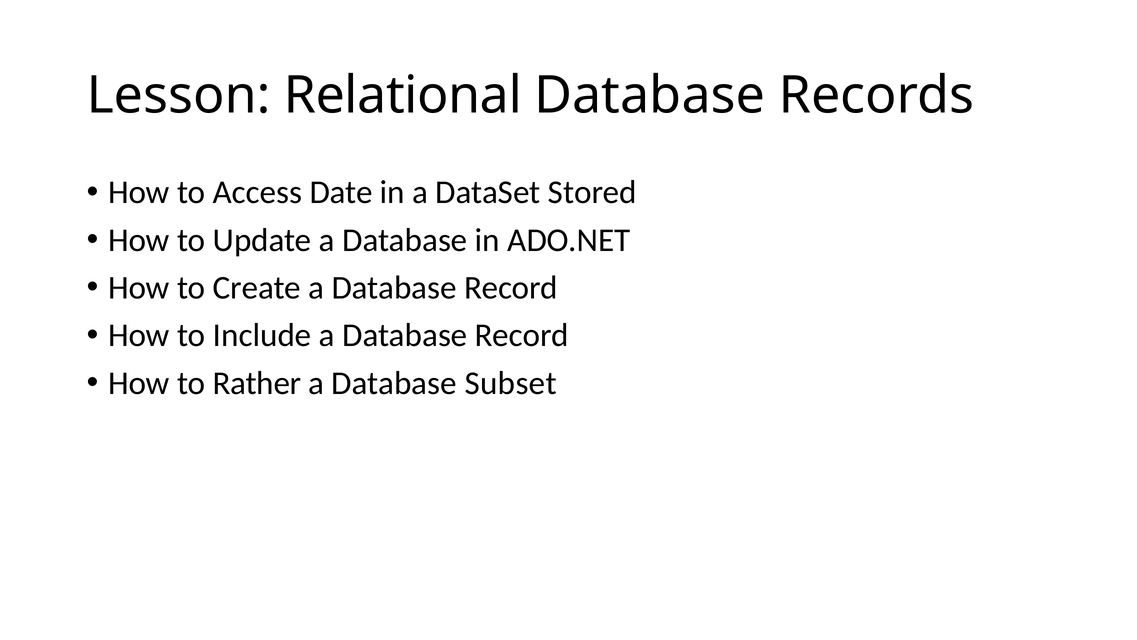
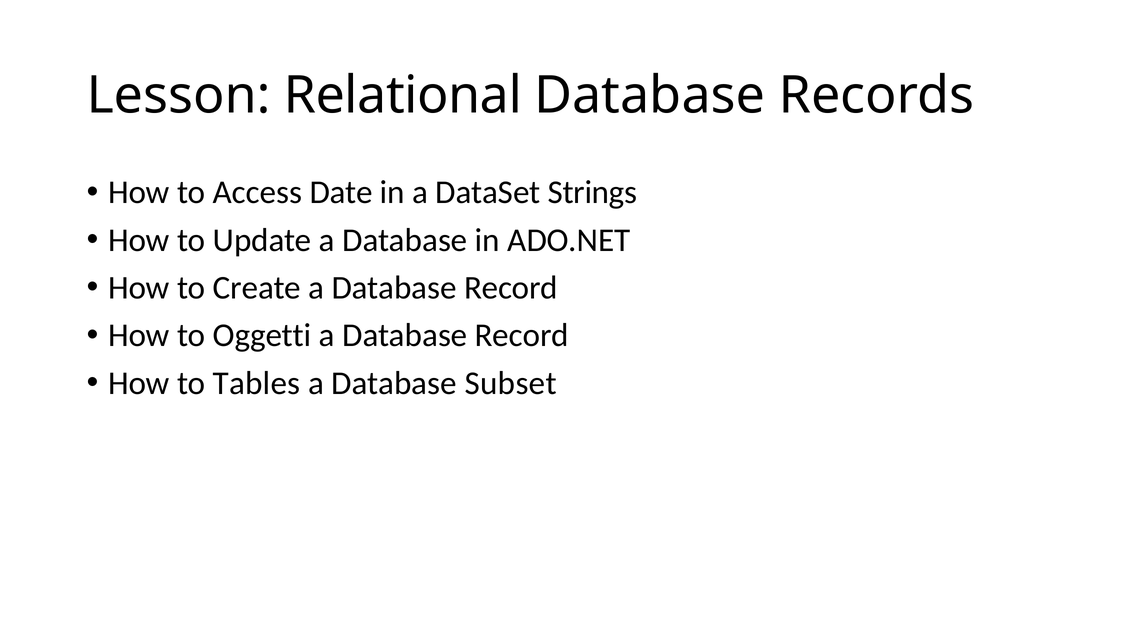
Stored: Stored -> Strings (593, 192)
Include: Include -> Oggetti (262, 335)
Rather: Rather -> Tables (257, 383)
